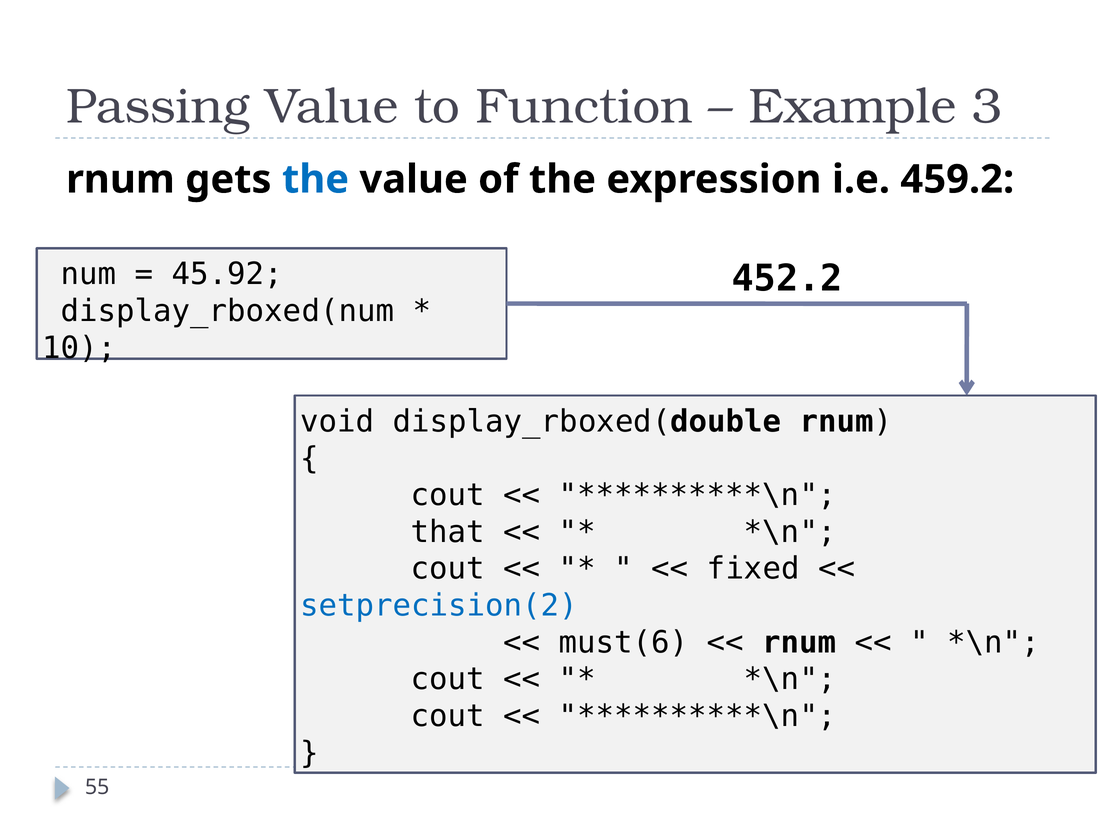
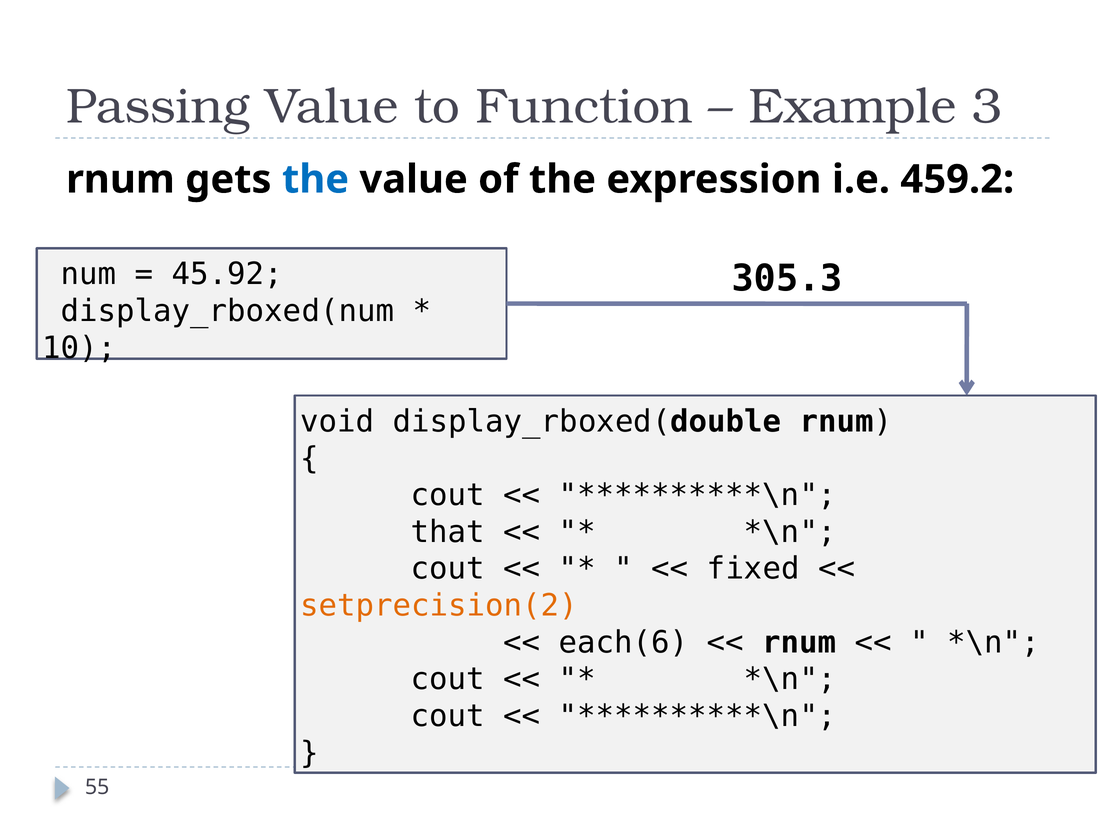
452.2: 452.2 -> 305.3 (787, 279)
setprecision(2 colour: blue -> orange (439, 606)
must(6: must(6 -> each(6 (623, 643)
